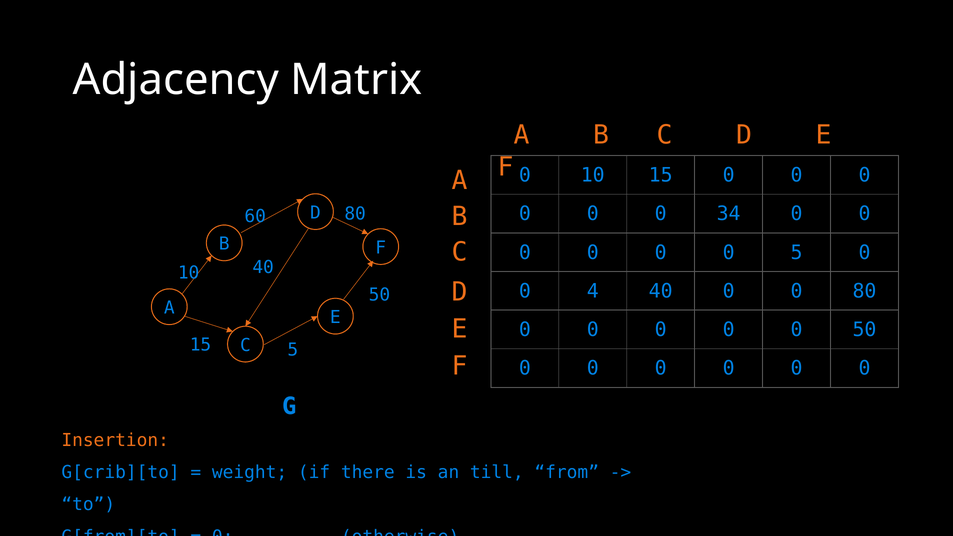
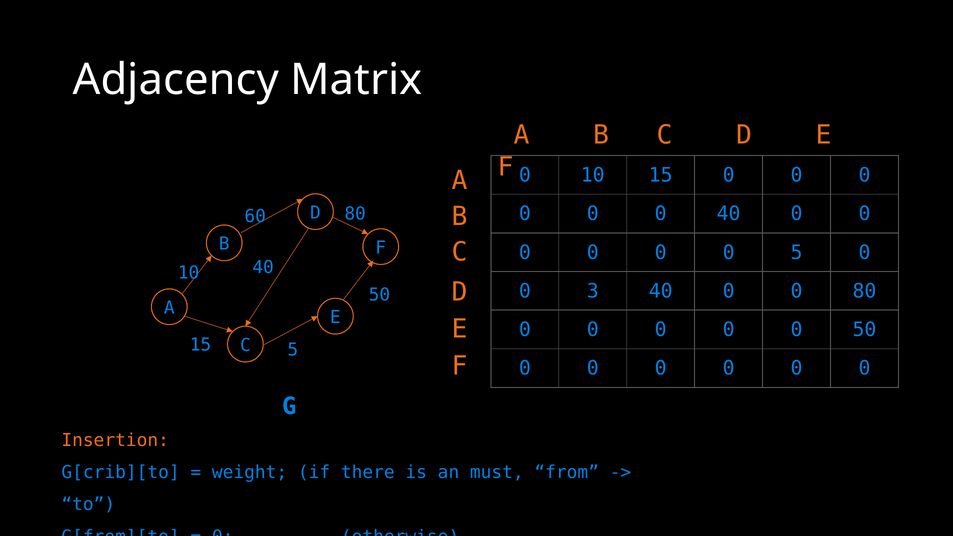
0 34: 34 -> 40 (729, 214)
4: 4 -> 3 (593, 291)
till: till -> must (497, 472)
